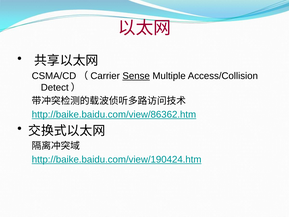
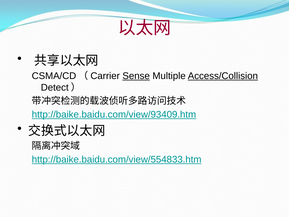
Access/Collision underline: none -> present (223, 76)
http://baike.baidu.com/view/86362.htm: http://baike.baidu.com/view/86362.htm -> http://baike.baidu.com/view/93409.htm (114, 114)
http://baike.baidu.com/view/190424.htm: http://baike.baidu.com/view/190424.htm -> http://baike.baidu.com/view/554833.htm (117, 159)
